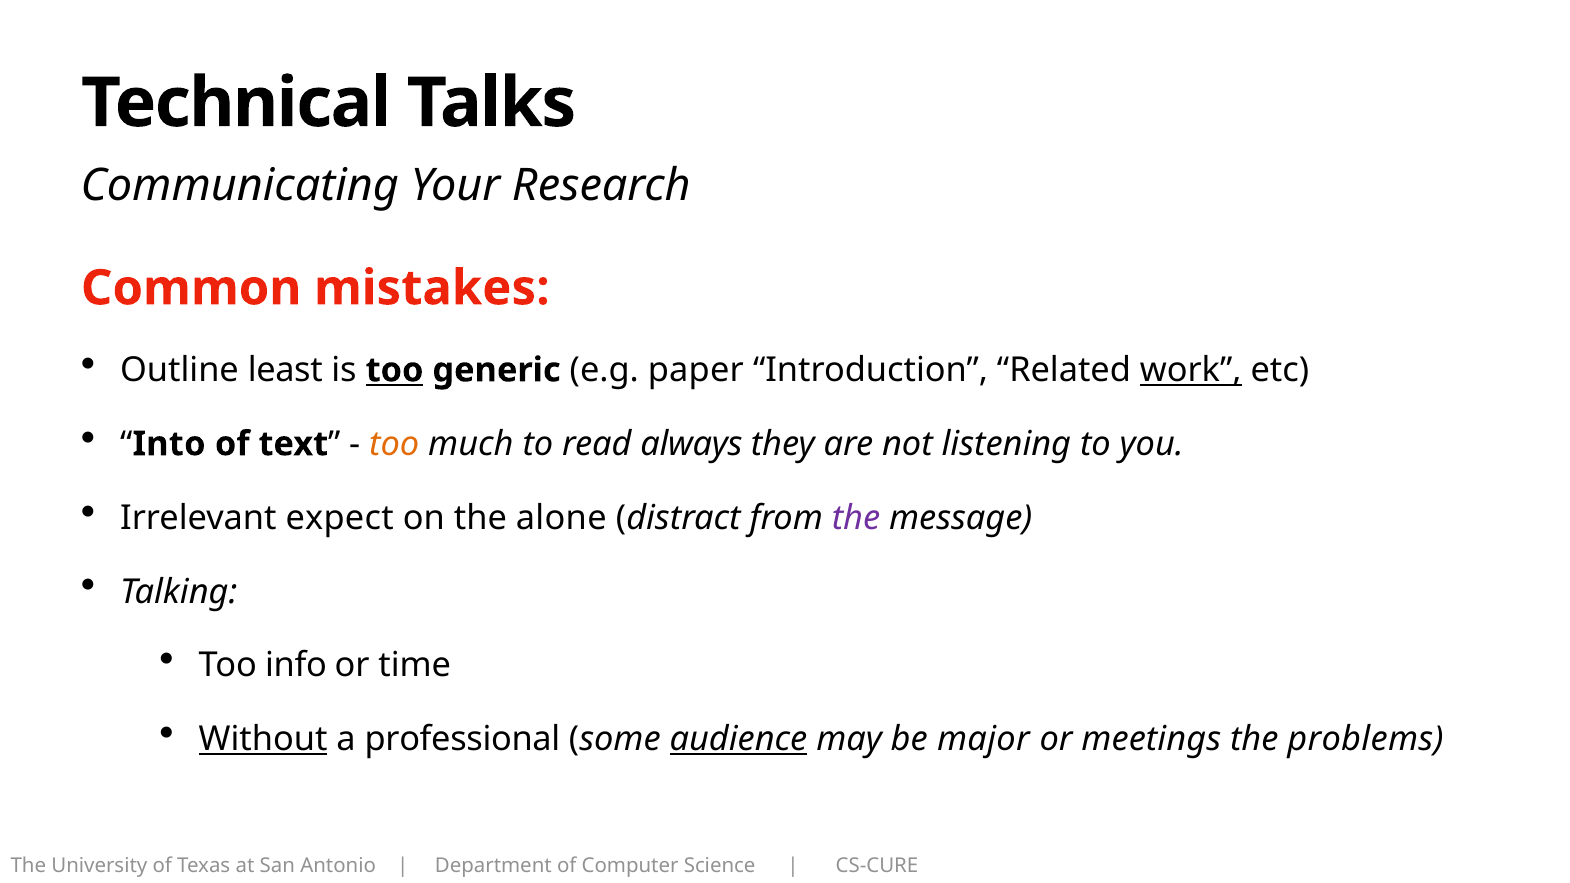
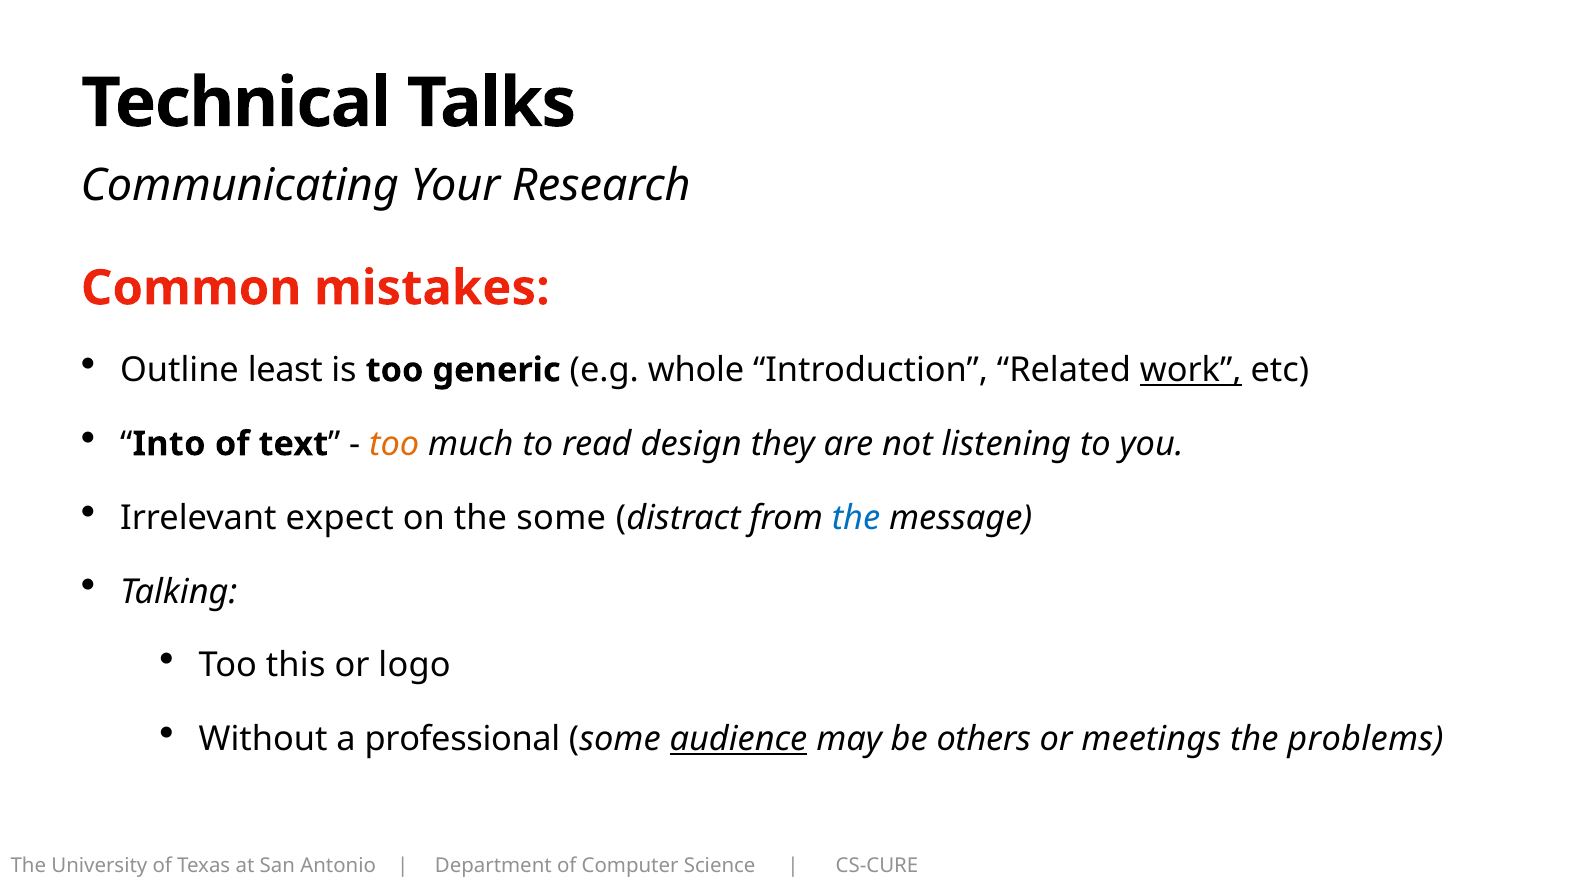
too underline: present -> none (395, 370)
paper: paper -> whole (696, 370)
always: always -> design (691, 444)
the alone: alone -> some (561, 518)
the colour: purple -> blue (856, 518)
info: info -> this (296, 666)
time: time -> logo (415, 666)
Without underline: present -> none (263, 740)
major: major -> others (984, 740)
